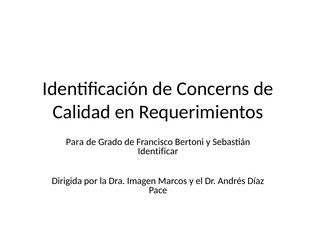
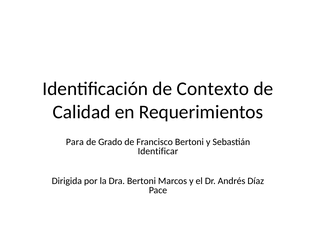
Concerns: Concerns -> Contexto (213, 89)
Dra Imagen: Imagen -> Bertoni (141, 181)
